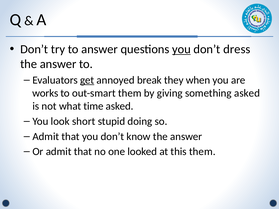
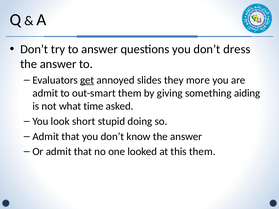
you underline: present -> none (181, 49)
break: break -> slides (149, 80)
when: when -> more (198, 80)
works: works -> admit (45, 93)
something asked: asked -> aiding (247, 93)
